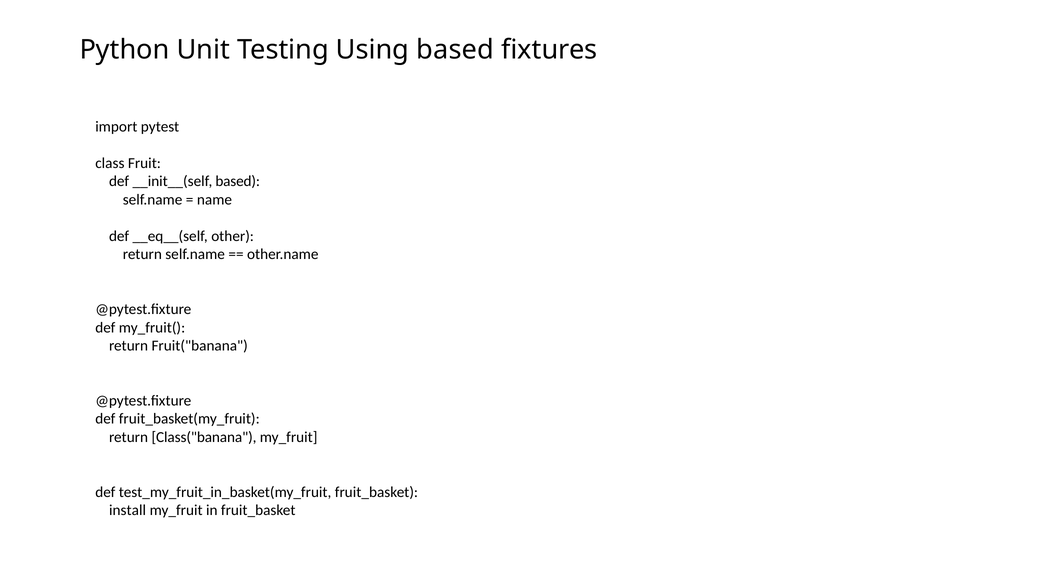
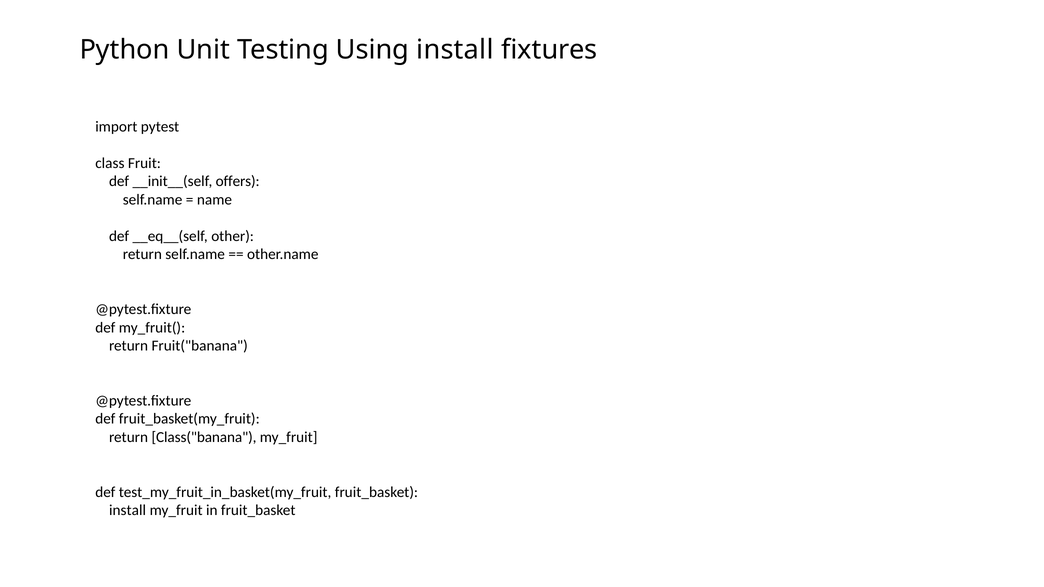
Using based: based -> install (455, 50)
__init__(self based: based -> offers (238, 181)
